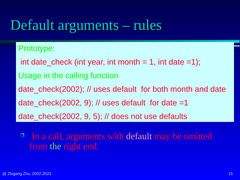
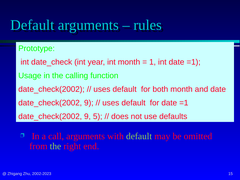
default colour: pink -> light green (139, 136)
